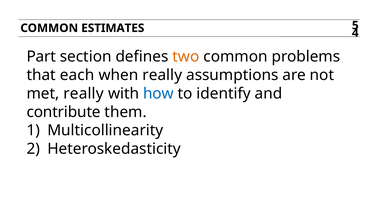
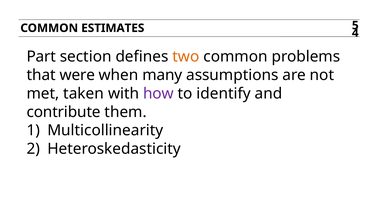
each: each -> were (77, 75)
when really: really -> many (162, 75)
met really: really -> taken (84, 94)
how colour: blue -> purple (158, 94)
